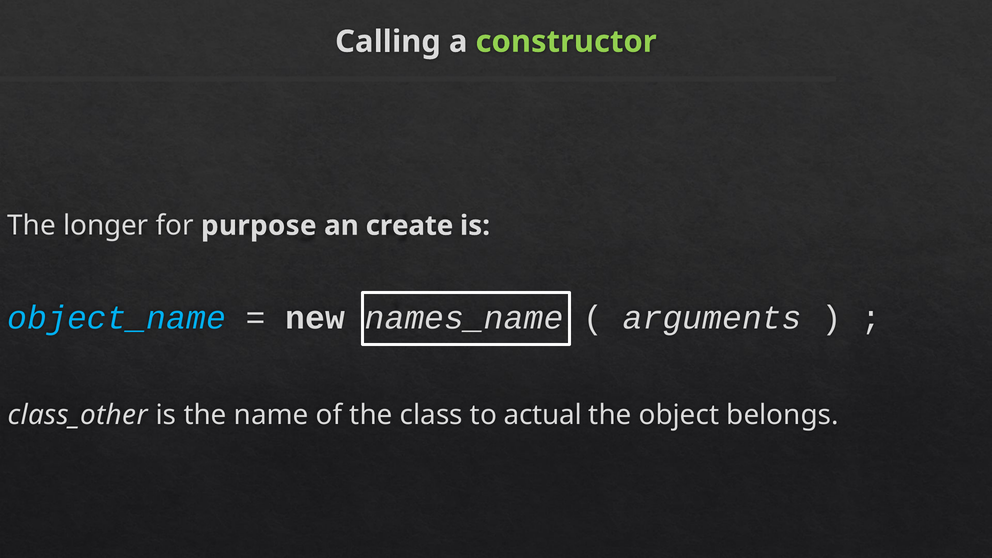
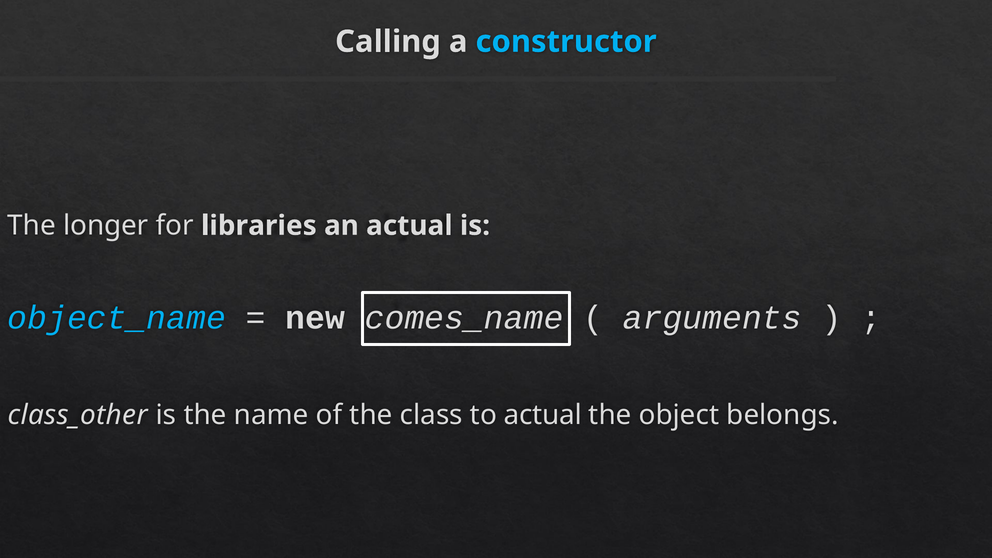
constructor colour: light green -> light blue (566, 42)
purpose: purpose -> libraries (259, 226)
an create: create -> actual (409, 226)
names_name: names_name -> comes_name (464, 318)
